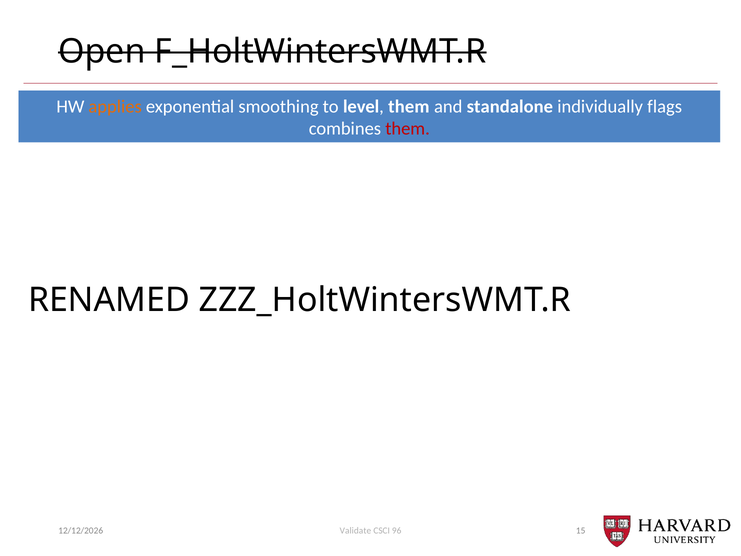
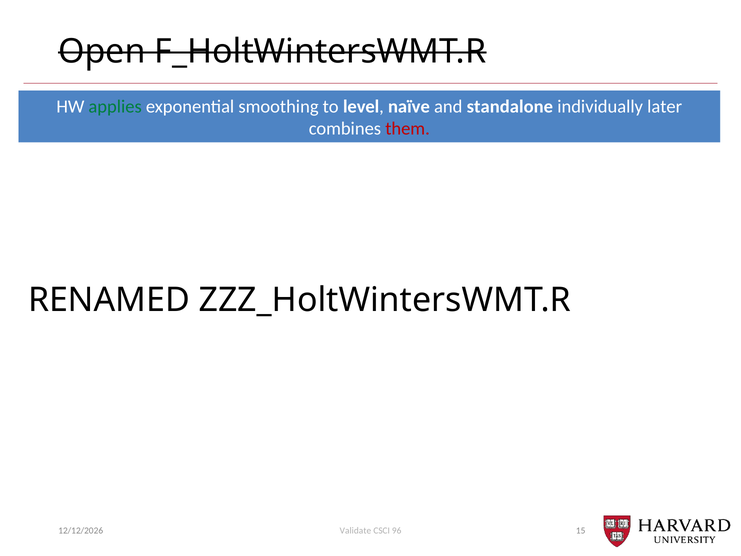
applies colour: orange -> green (115, 107)
level them: them -> naïve (409, 107)
flags: flags -> later (665, 107)
